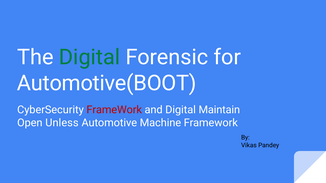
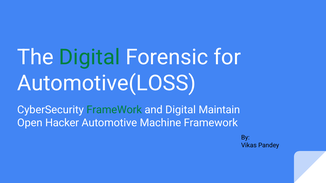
Automotive(BOOT: Automotive(BOOT -> Automotive(LOSS (107, 83)
FrameWork colour: red -> green (114, 110)
Unless: Unless -> Hacker (62, 123)
